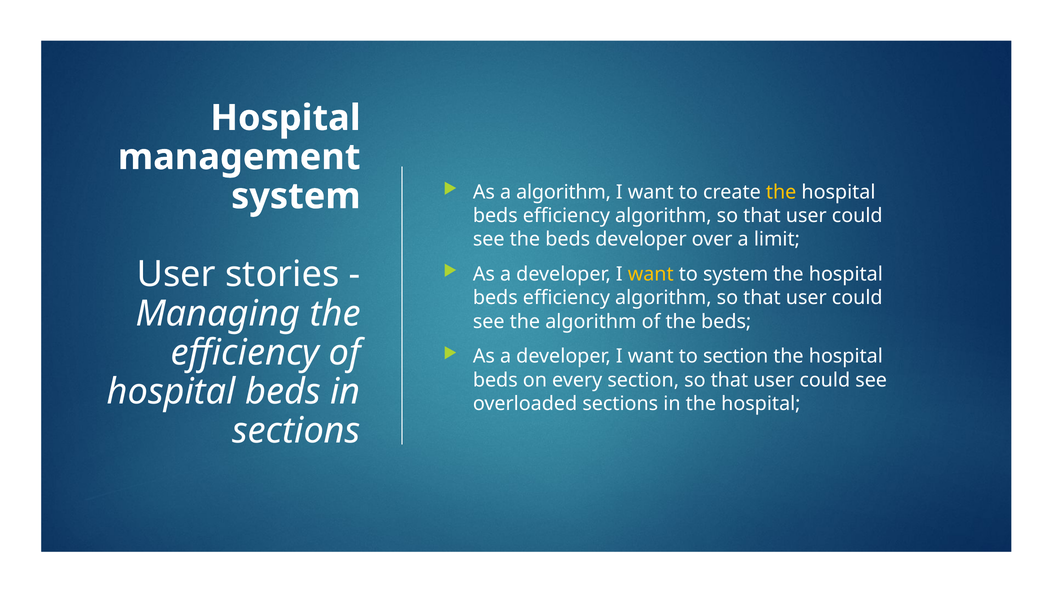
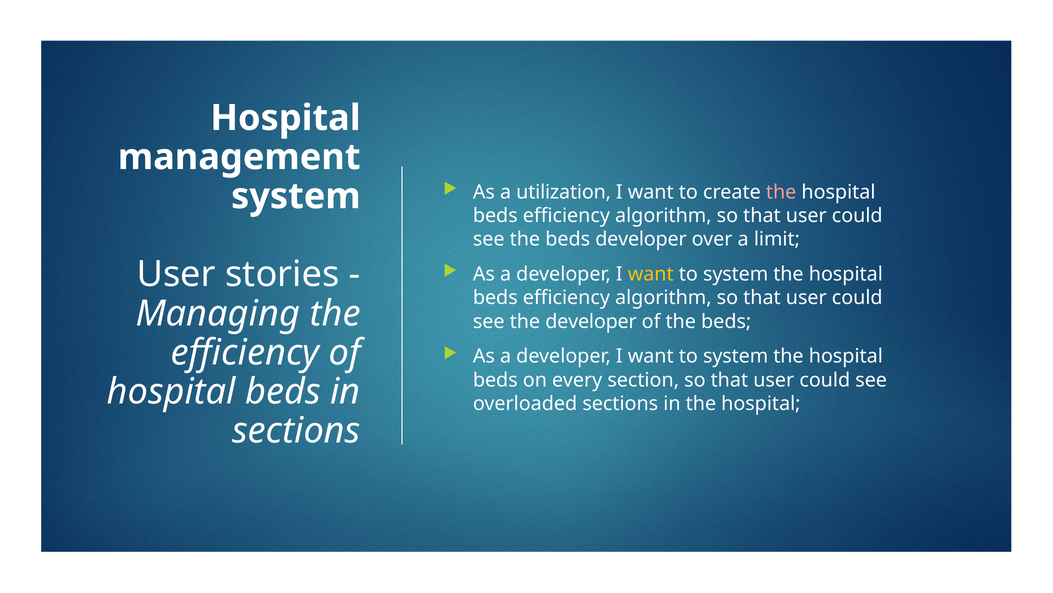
a algorithm: algorithm -> utilization (564, 192)
the colour: yellow -> pink (781, 192)
the algorithm: algorithm -> developer (591, 321)
section: section -> system (736, 356)
